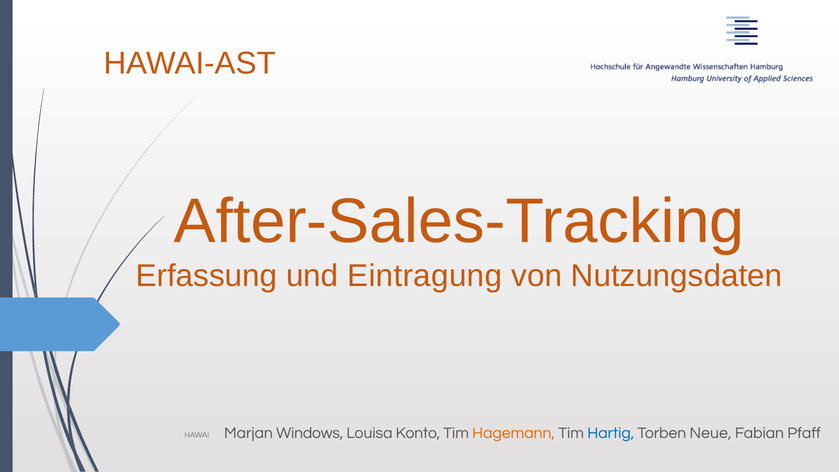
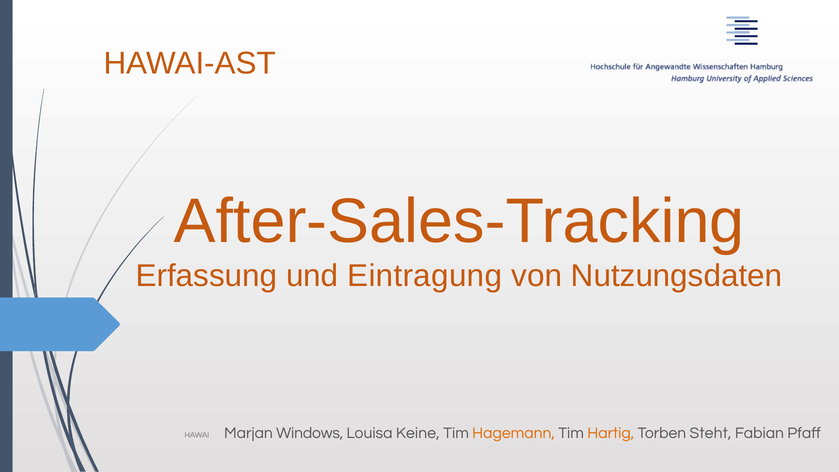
Konto: Konto -> Keine (418, 433)
Hartig colour: blue -> orange (611, 433)
Neue: Neue -> Steht (711, 433)
